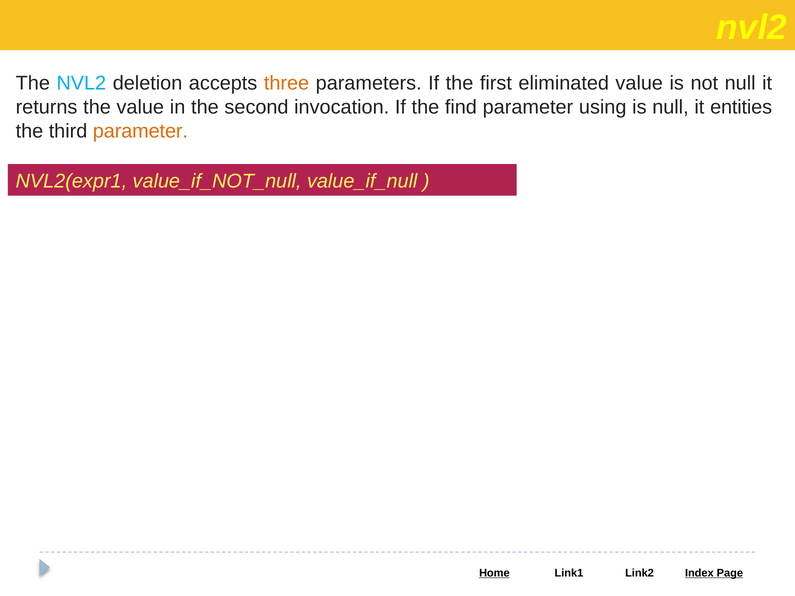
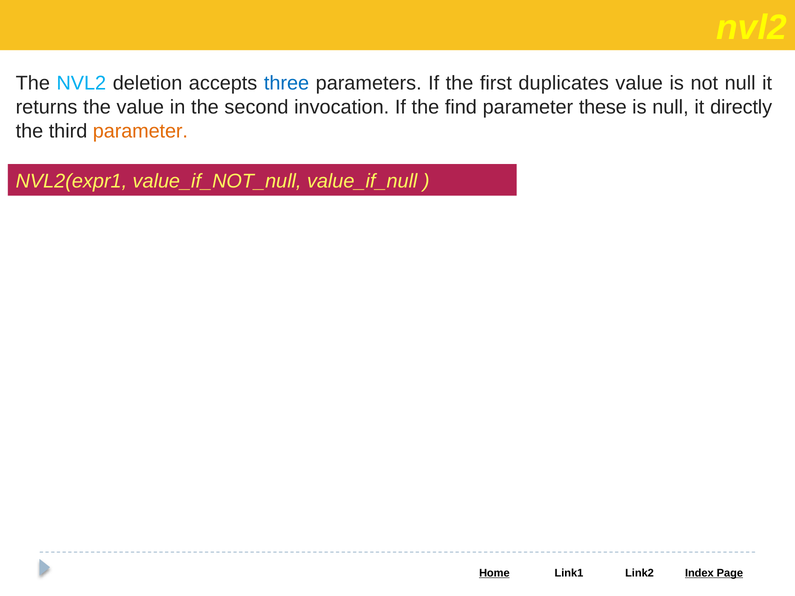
three colour: orange -> blue (287, 83)
eliminated: eliminated -> duplicates (564, 83)
using: using -> these (603, 107)
entities: entities -> directly (741, 107)
